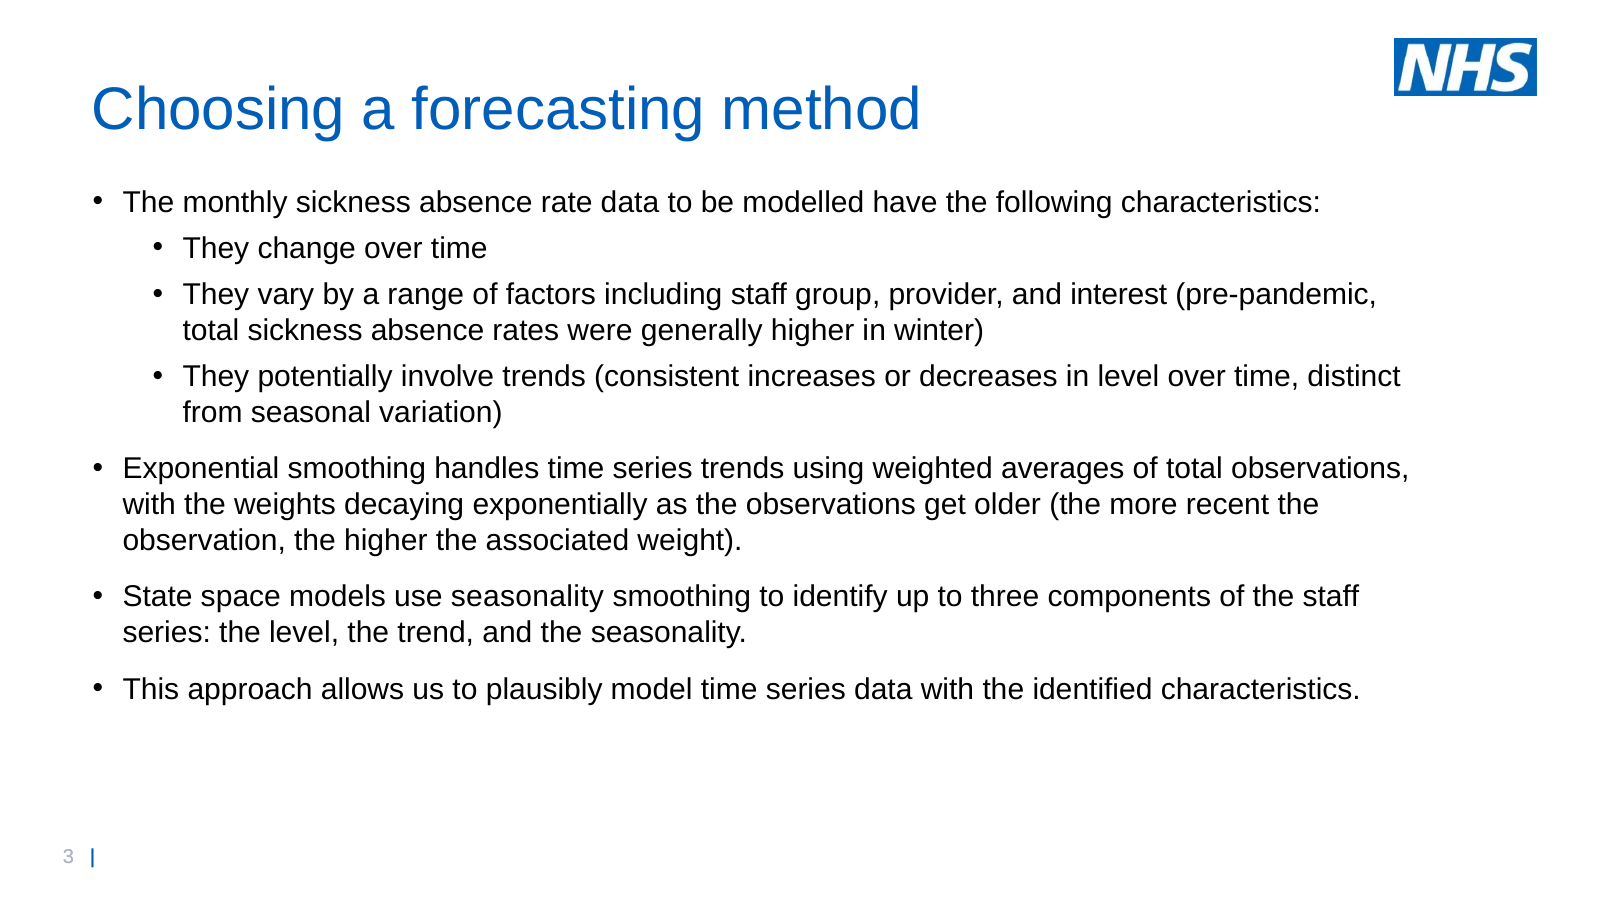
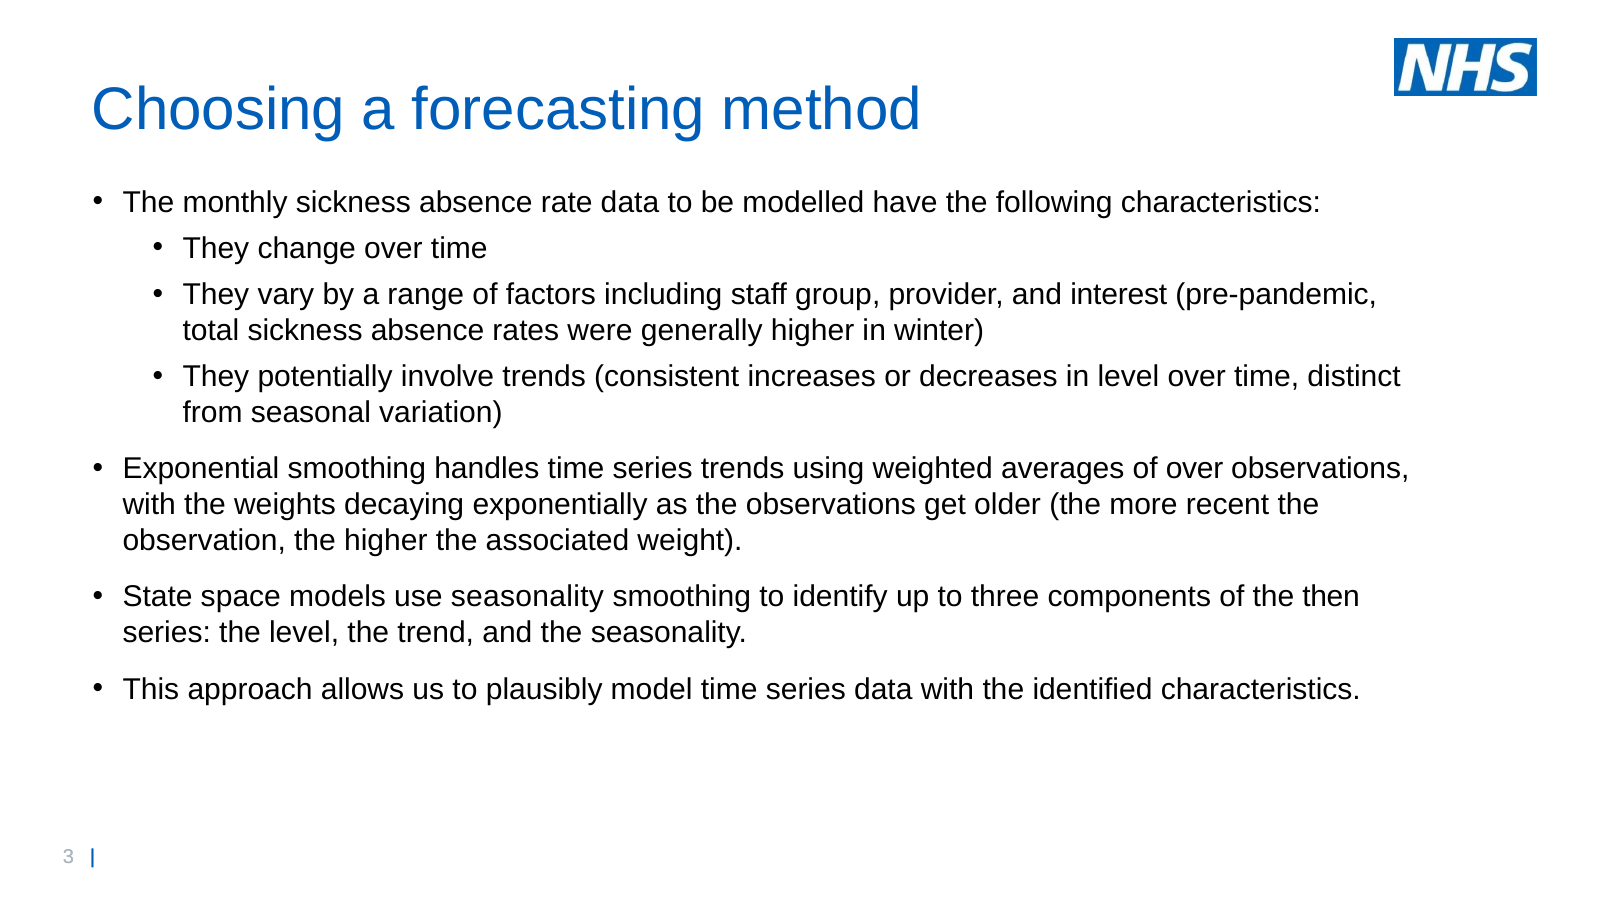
of total: total -> over (1195, 469)
the staff: staff -> then (1331, 597)
